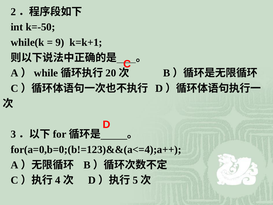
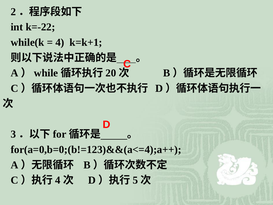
k=-50: k=-50 -> k=-22 (40, 27)
9: 9 -> 4 (60, 42)
